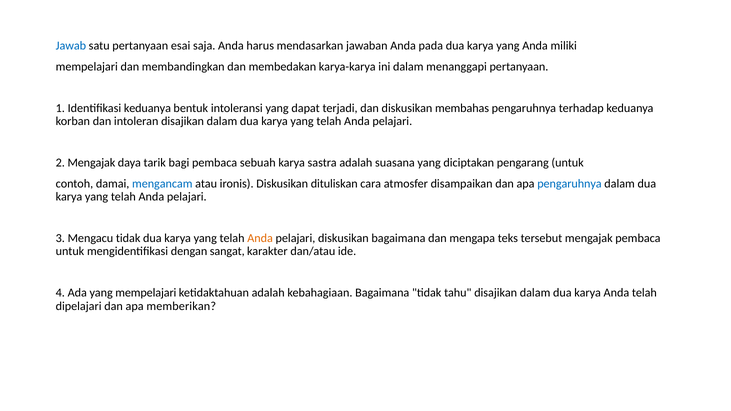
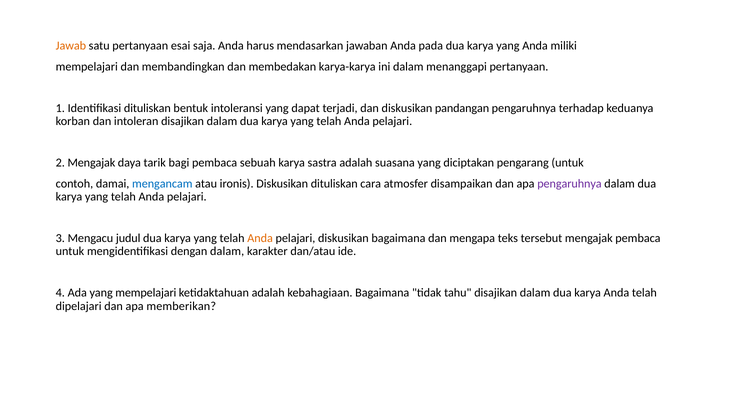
Jawab colour: blue -> orange (71, 46)
Identifikasi keduanya: keduanya -> dituliskan (147, 108)
membahas: membahas -> pandangan (462, 108)
pengaruhnya colour: blue -> purple (569, 184)
Mengacu tidak: tidak -> judul (128, 238)
dengan sangat: sangat -> dalam (227, 251)
